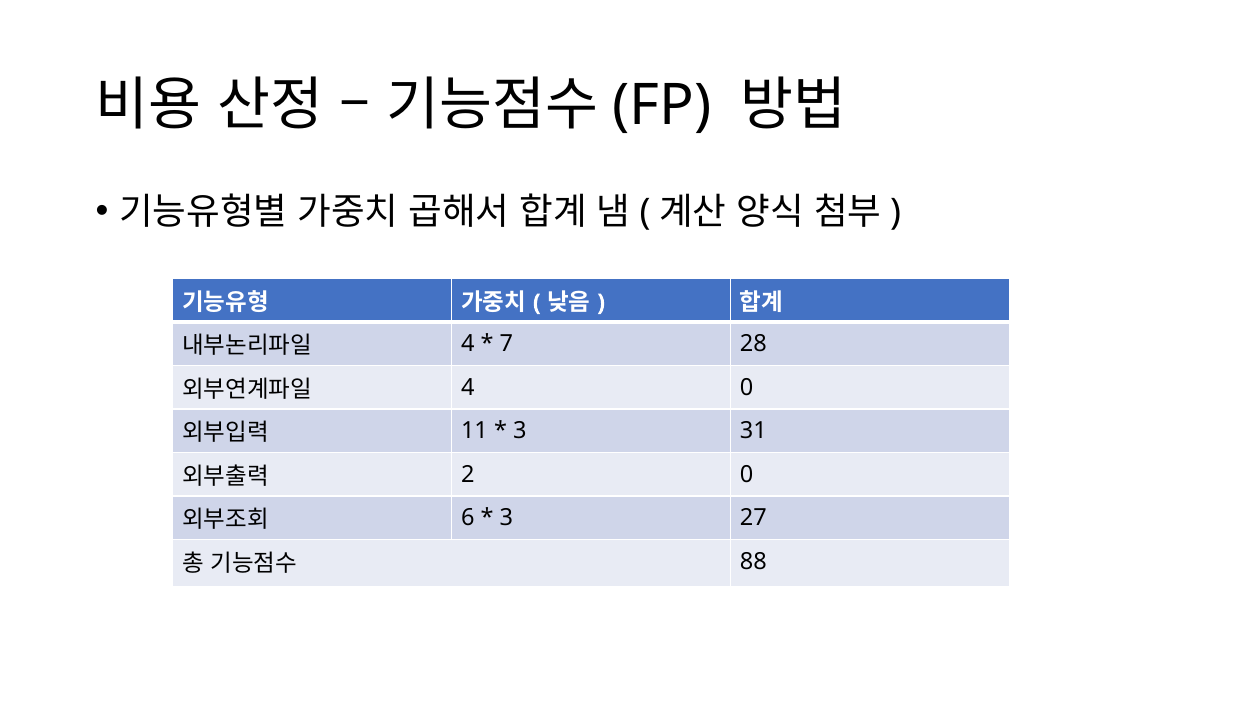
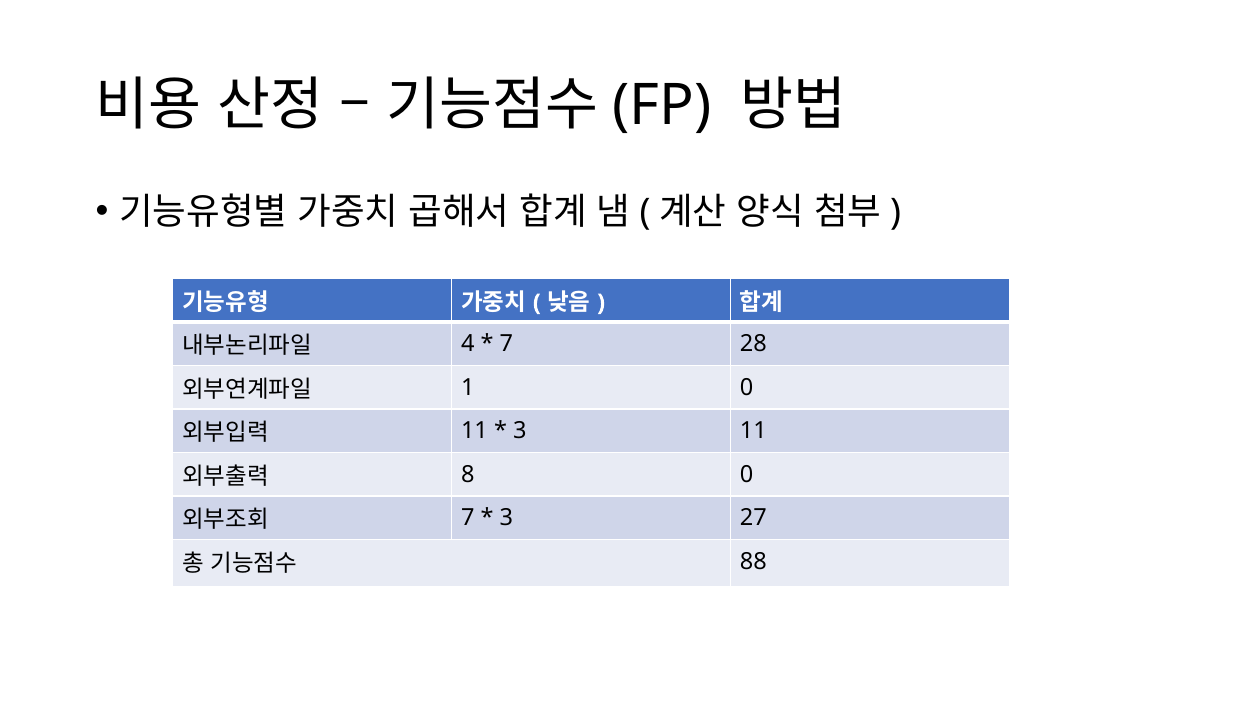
4: 4 -> 1 (468, 387)
3 31: 31 -> 11 (753, 431)
2: 2 -> 8 (468, 474)
6: 6 -> 7 (468, 518)
